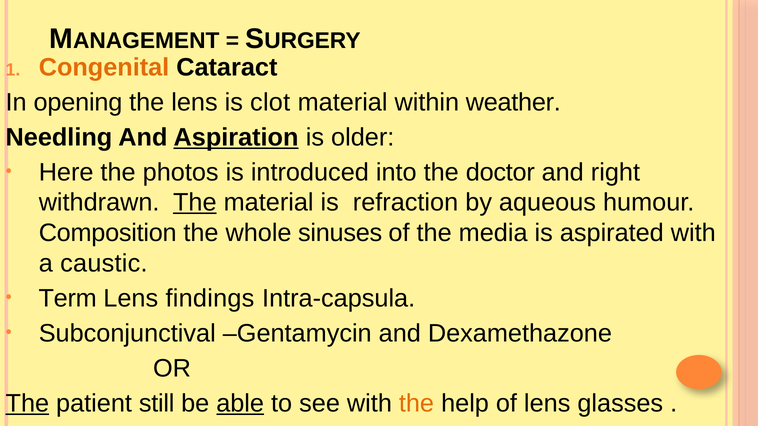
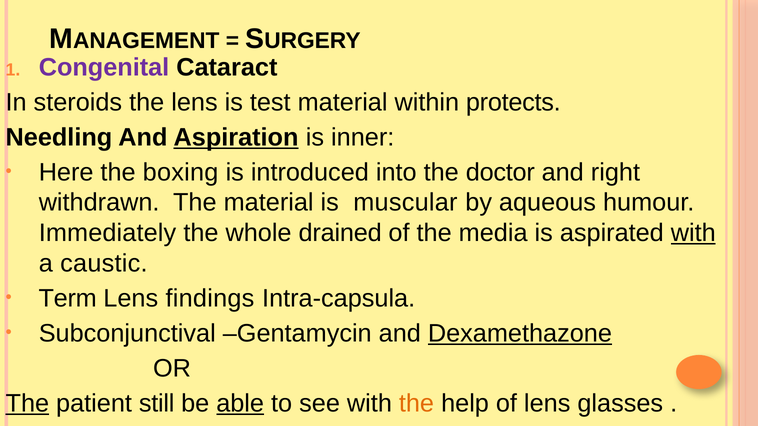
Congenital colour: orange -> purple (104, 67)
opening: opening -> steroids (78, 102)
clot: clot -> test (270, 102)
weather: weather -> protects (513, 102)
older: older -> inner (363, 137)
photos: photos -> boxing (181, 172)
The underline: present -> none (195, 203)
refraction: refraction -> muscular (405, 203)
Composition: Composition -> Immediately (107, 233)
sinuses: sinuses -> drained (340, 233)
with underline: none -> present (693, 233)
Dexamethazone underline: none -> present (520, 334)
